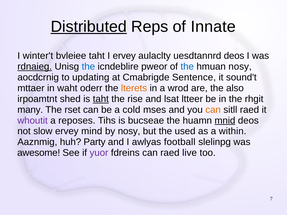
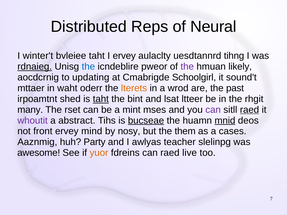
Distributed underline: present -> none (89, 27)
Innate: Innate -> Neural (213, 27)
uesdtannrd deos: deos -> tihng (234, 56)
the colour: blue -> purple (187, 67)
hmuan nosy: nosy -> likely (240, 67)
Sentence: Sentence -> Schoolgirl (194, 77)
also: also -> past (235, 88)
rise: rise -> bint (135, 99)
cold: cold -> mint (131, 110)
can colour: orange -> purple (213, 110)
raed underline: none -> present (249, 110)
reposes: reposes -> abstract (77, 121)
bucseae underline: none -> present (146, 121)
slow: slow -> front (43, 131)
used: used -> them (185, 131)
within: within -> cases (233, 131)
football: football -> teacher (180, 142)
yuor colour: purple -> orange (99, 153)
